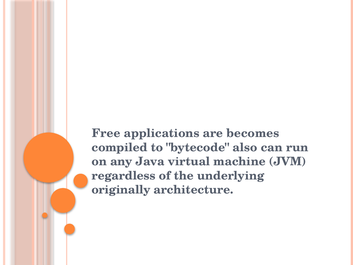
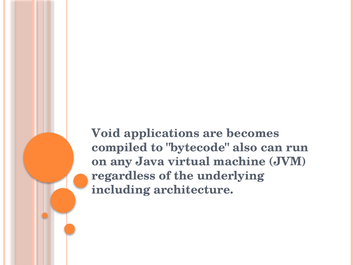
Free: Free -> Void (106, 133)
originally: originally -> including (121, 190)
